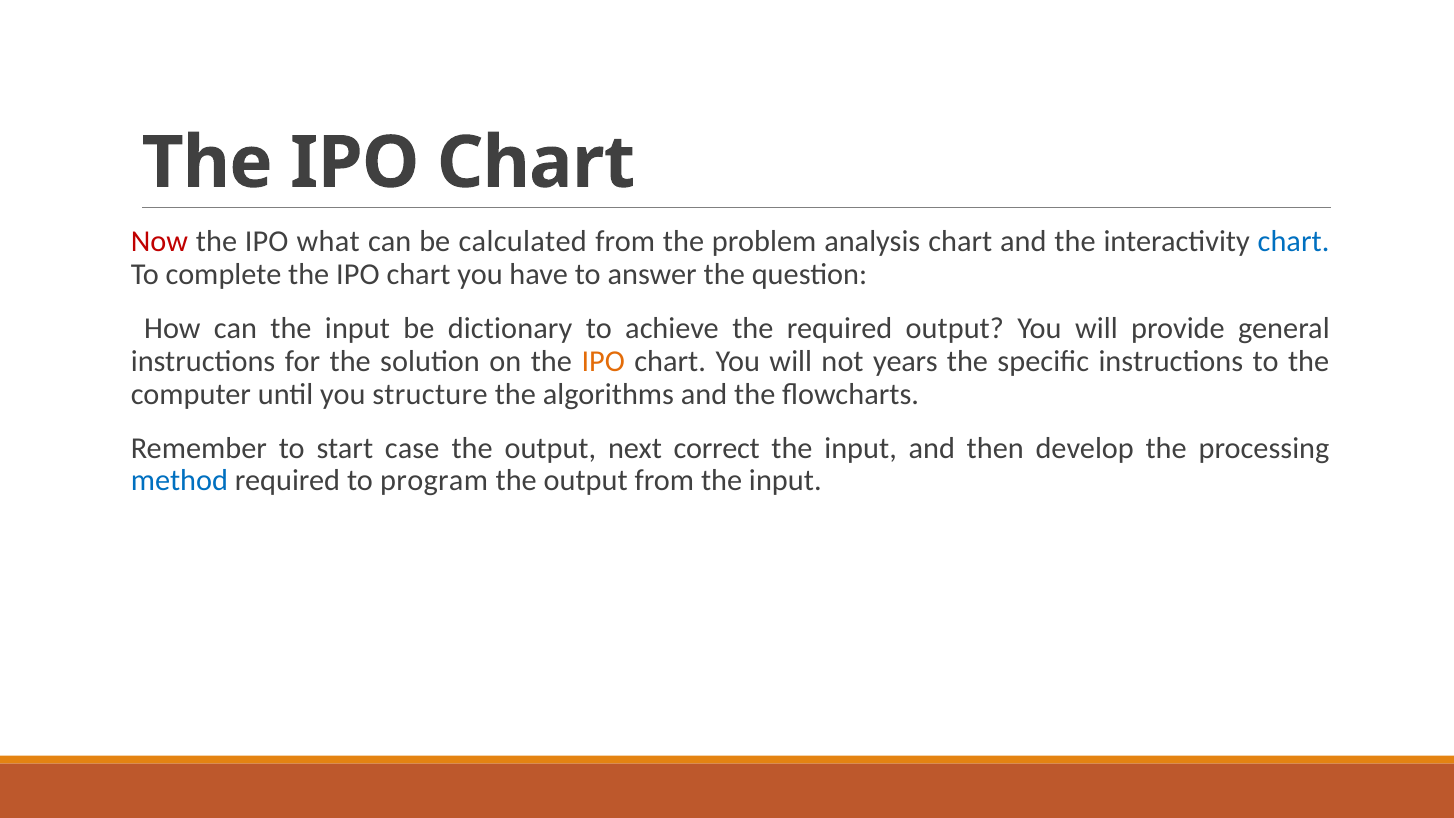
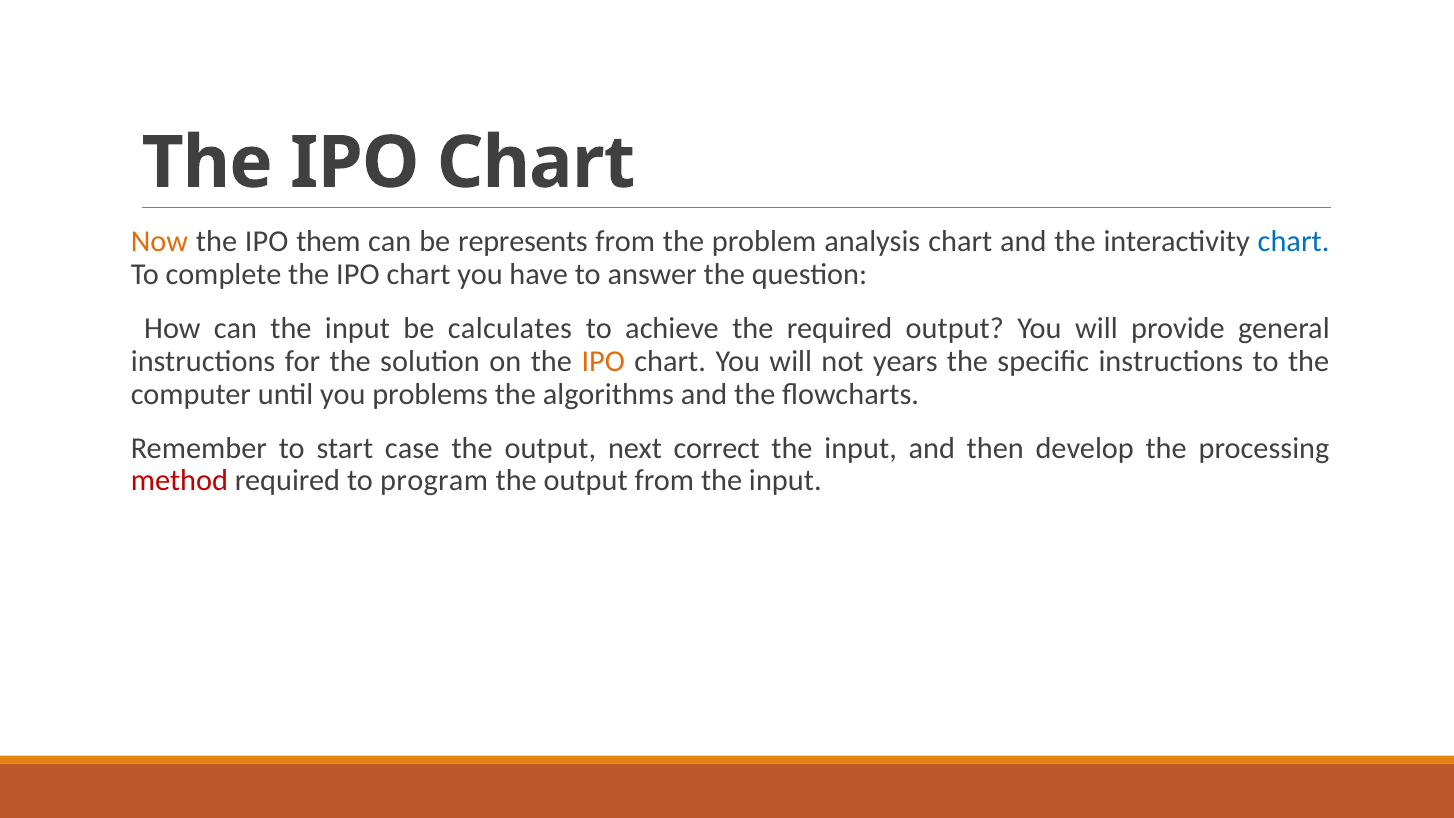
Now colour: red -> orange (159, 242)
what: what -> them (328, 242)
calculated: calculated -> represents (523, 242)
dictionary: dictionary -> calculates (510, 329)
structure: structure -> problems (430, 394)
method colour: blue -> red (179, 481)
